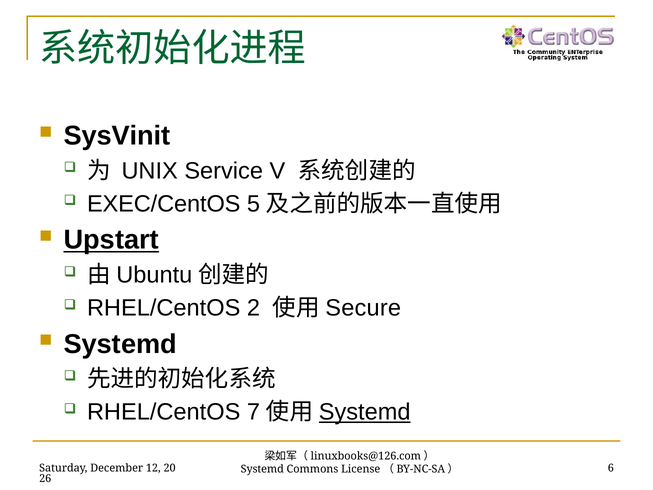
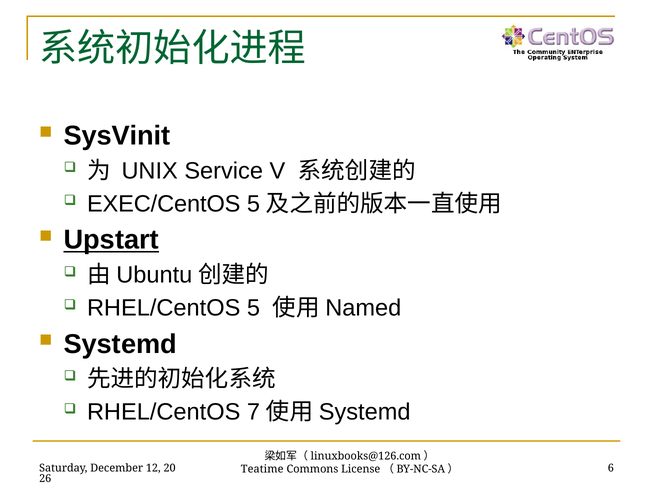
RHEL/CentOS 2: 2 -> 5 (253, 308)
Secure: Secure -> Named (363, 308)
Systemd underline: present -> none (365, 412)
Systemd: Systemd -> Teatime (262, 469)
